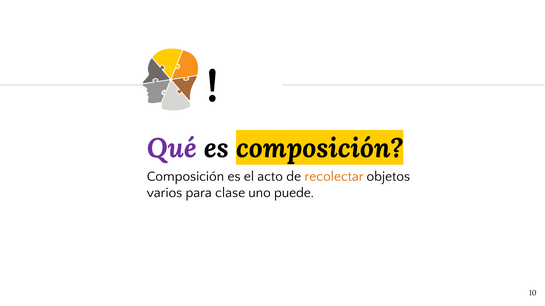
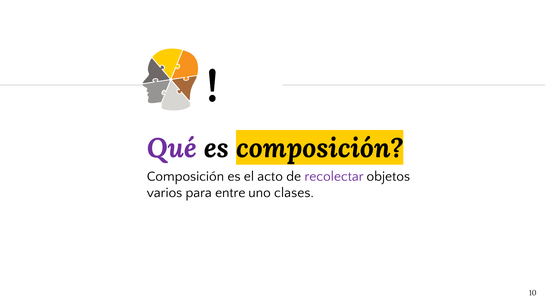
recolectar colour: orange -> purple (334, 177)
clase: clase -> entre (230, 193)
puede: puede -> clases (294, 193)
